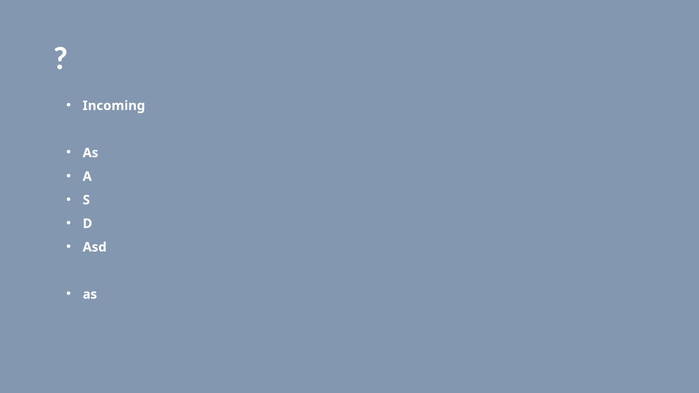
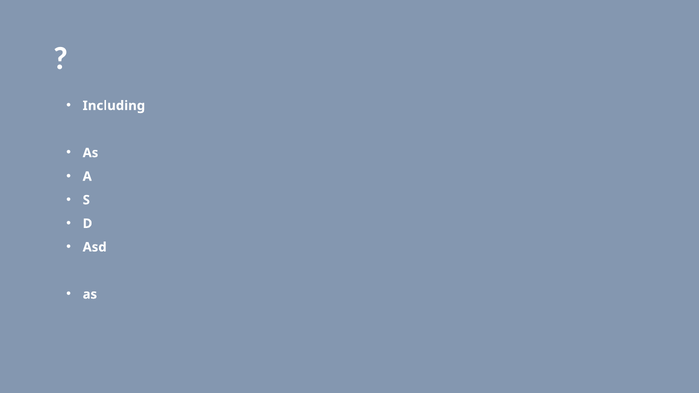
Incoming: Incoming -> Including (114, 106)
